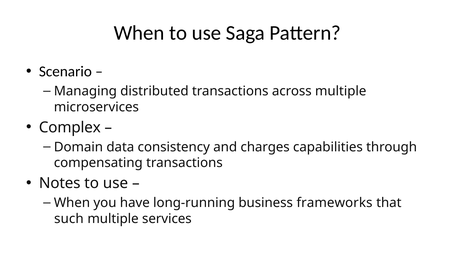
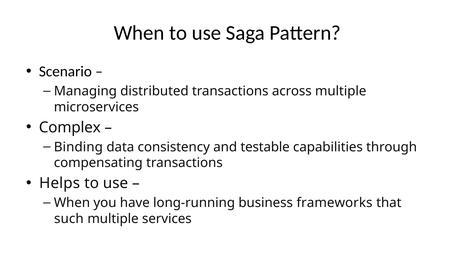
Domain: Domain -> Binding (78, 147)
charges: charges -> testable (265, 147)
Notes: Notes -> Helps (60, 183)
